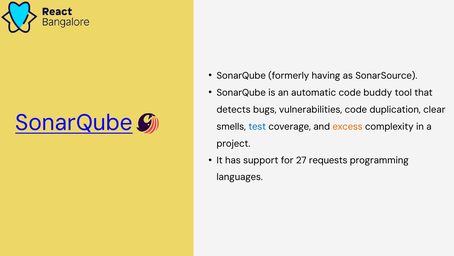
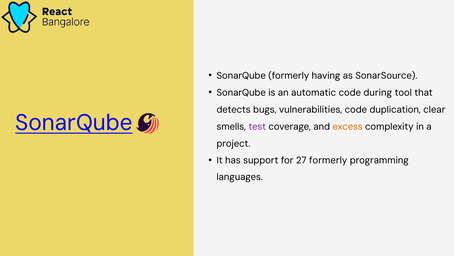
buddy: buddy -> during (378, 92)
test colour: blue -> purple (257, 126)
27 requests: requests -> formerly (328, 160)
